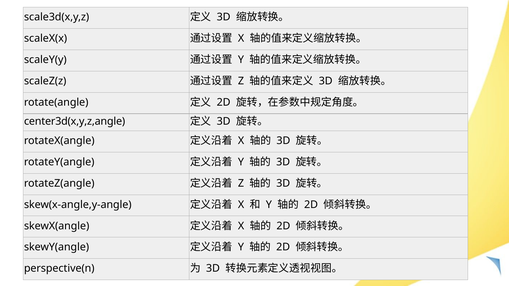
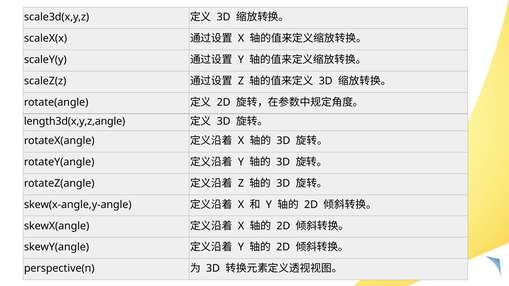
center3d(x,y,z,angle: center3d(x,y,z,angle -> length3d(x,y,z,angle (75, 122)
